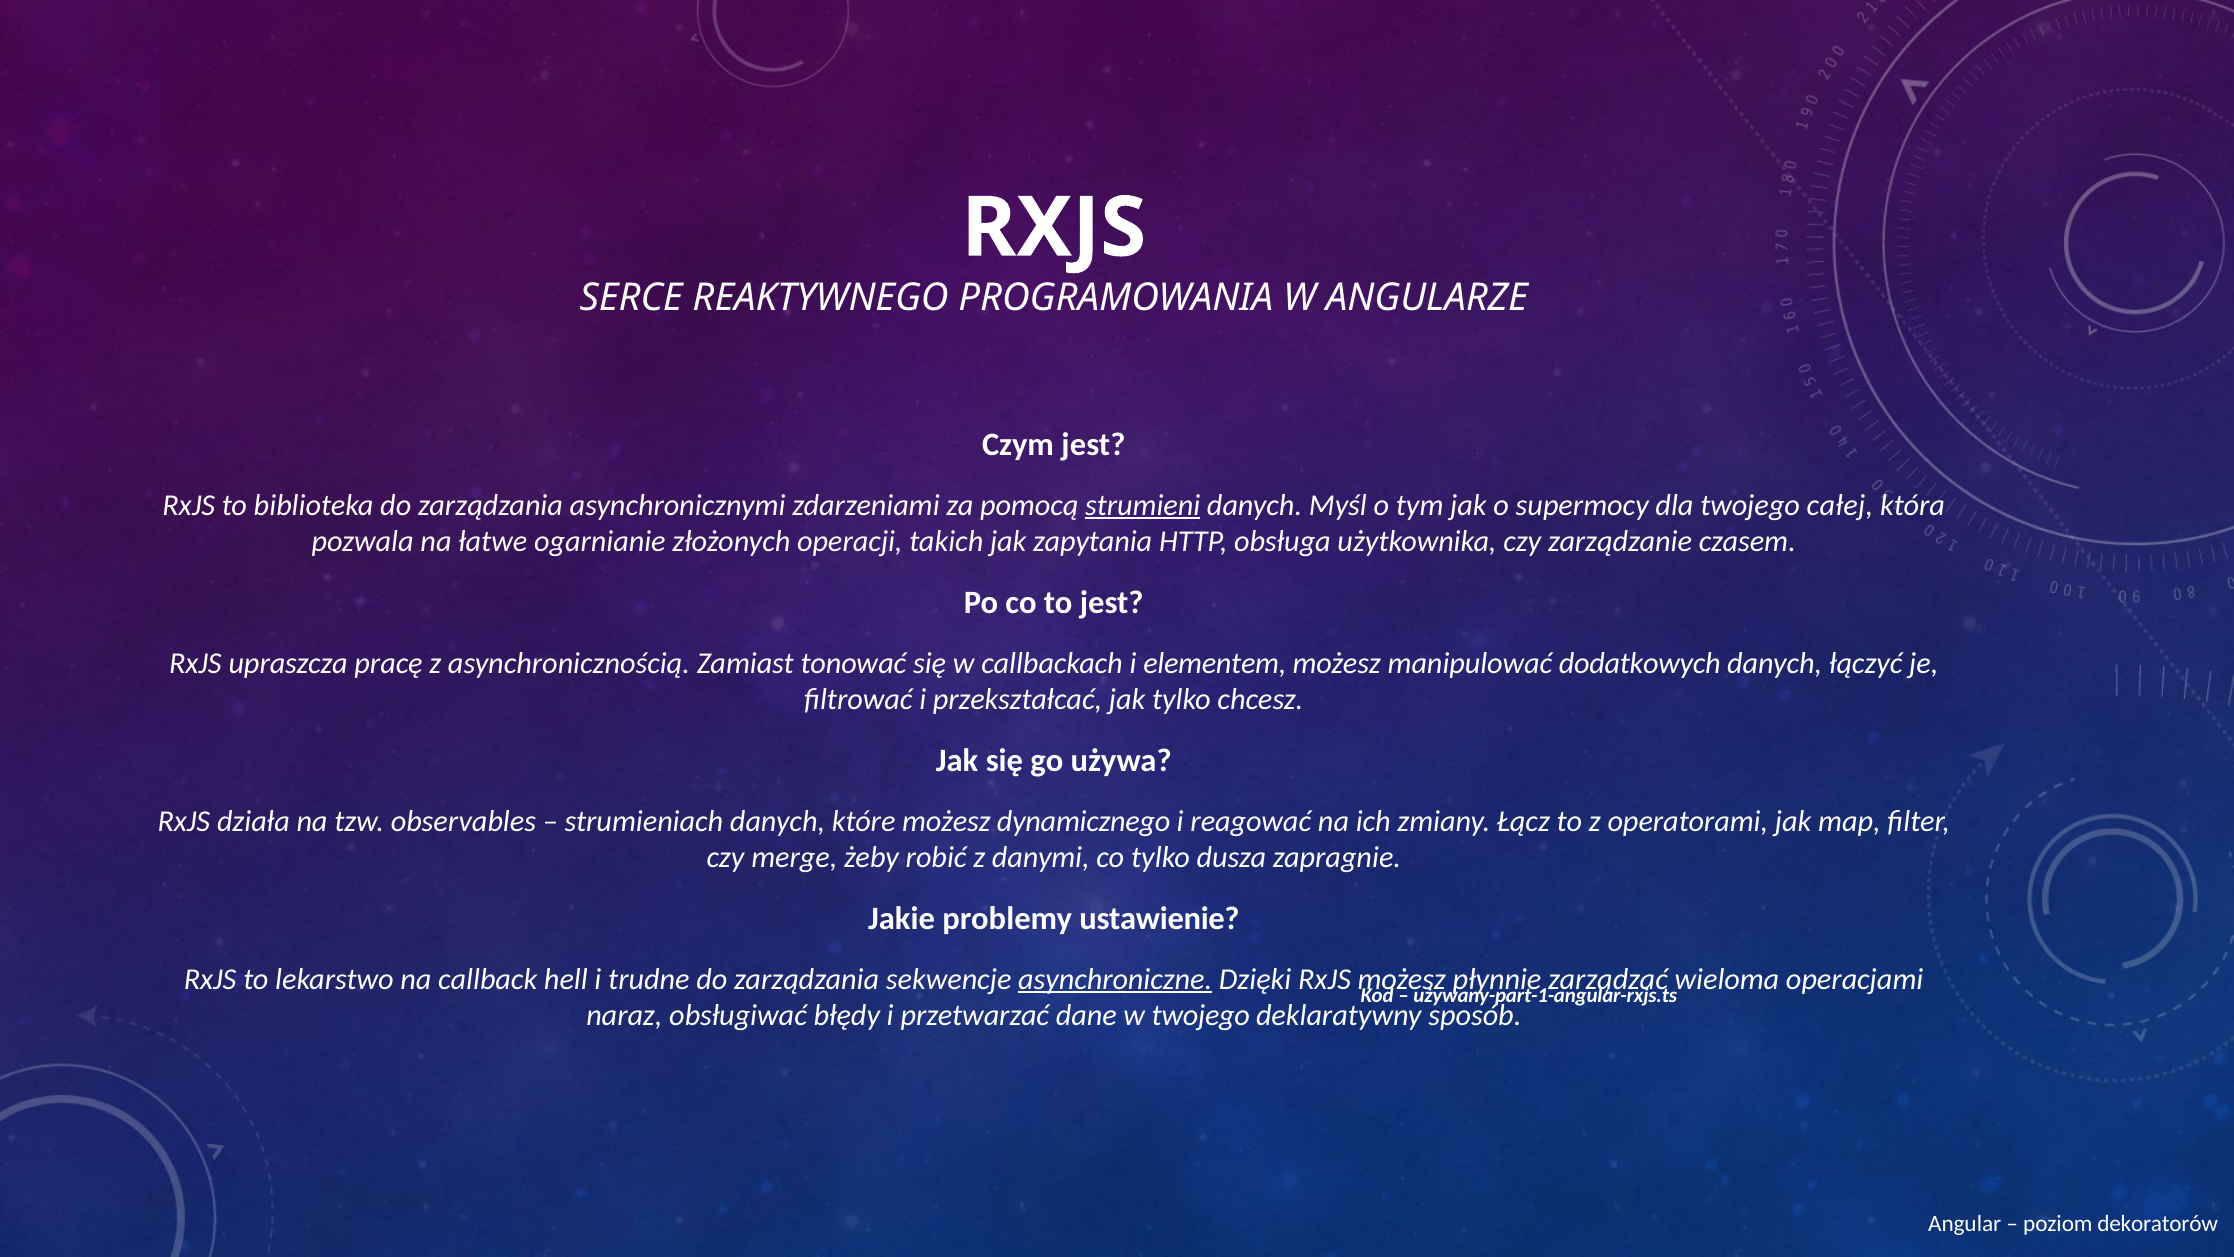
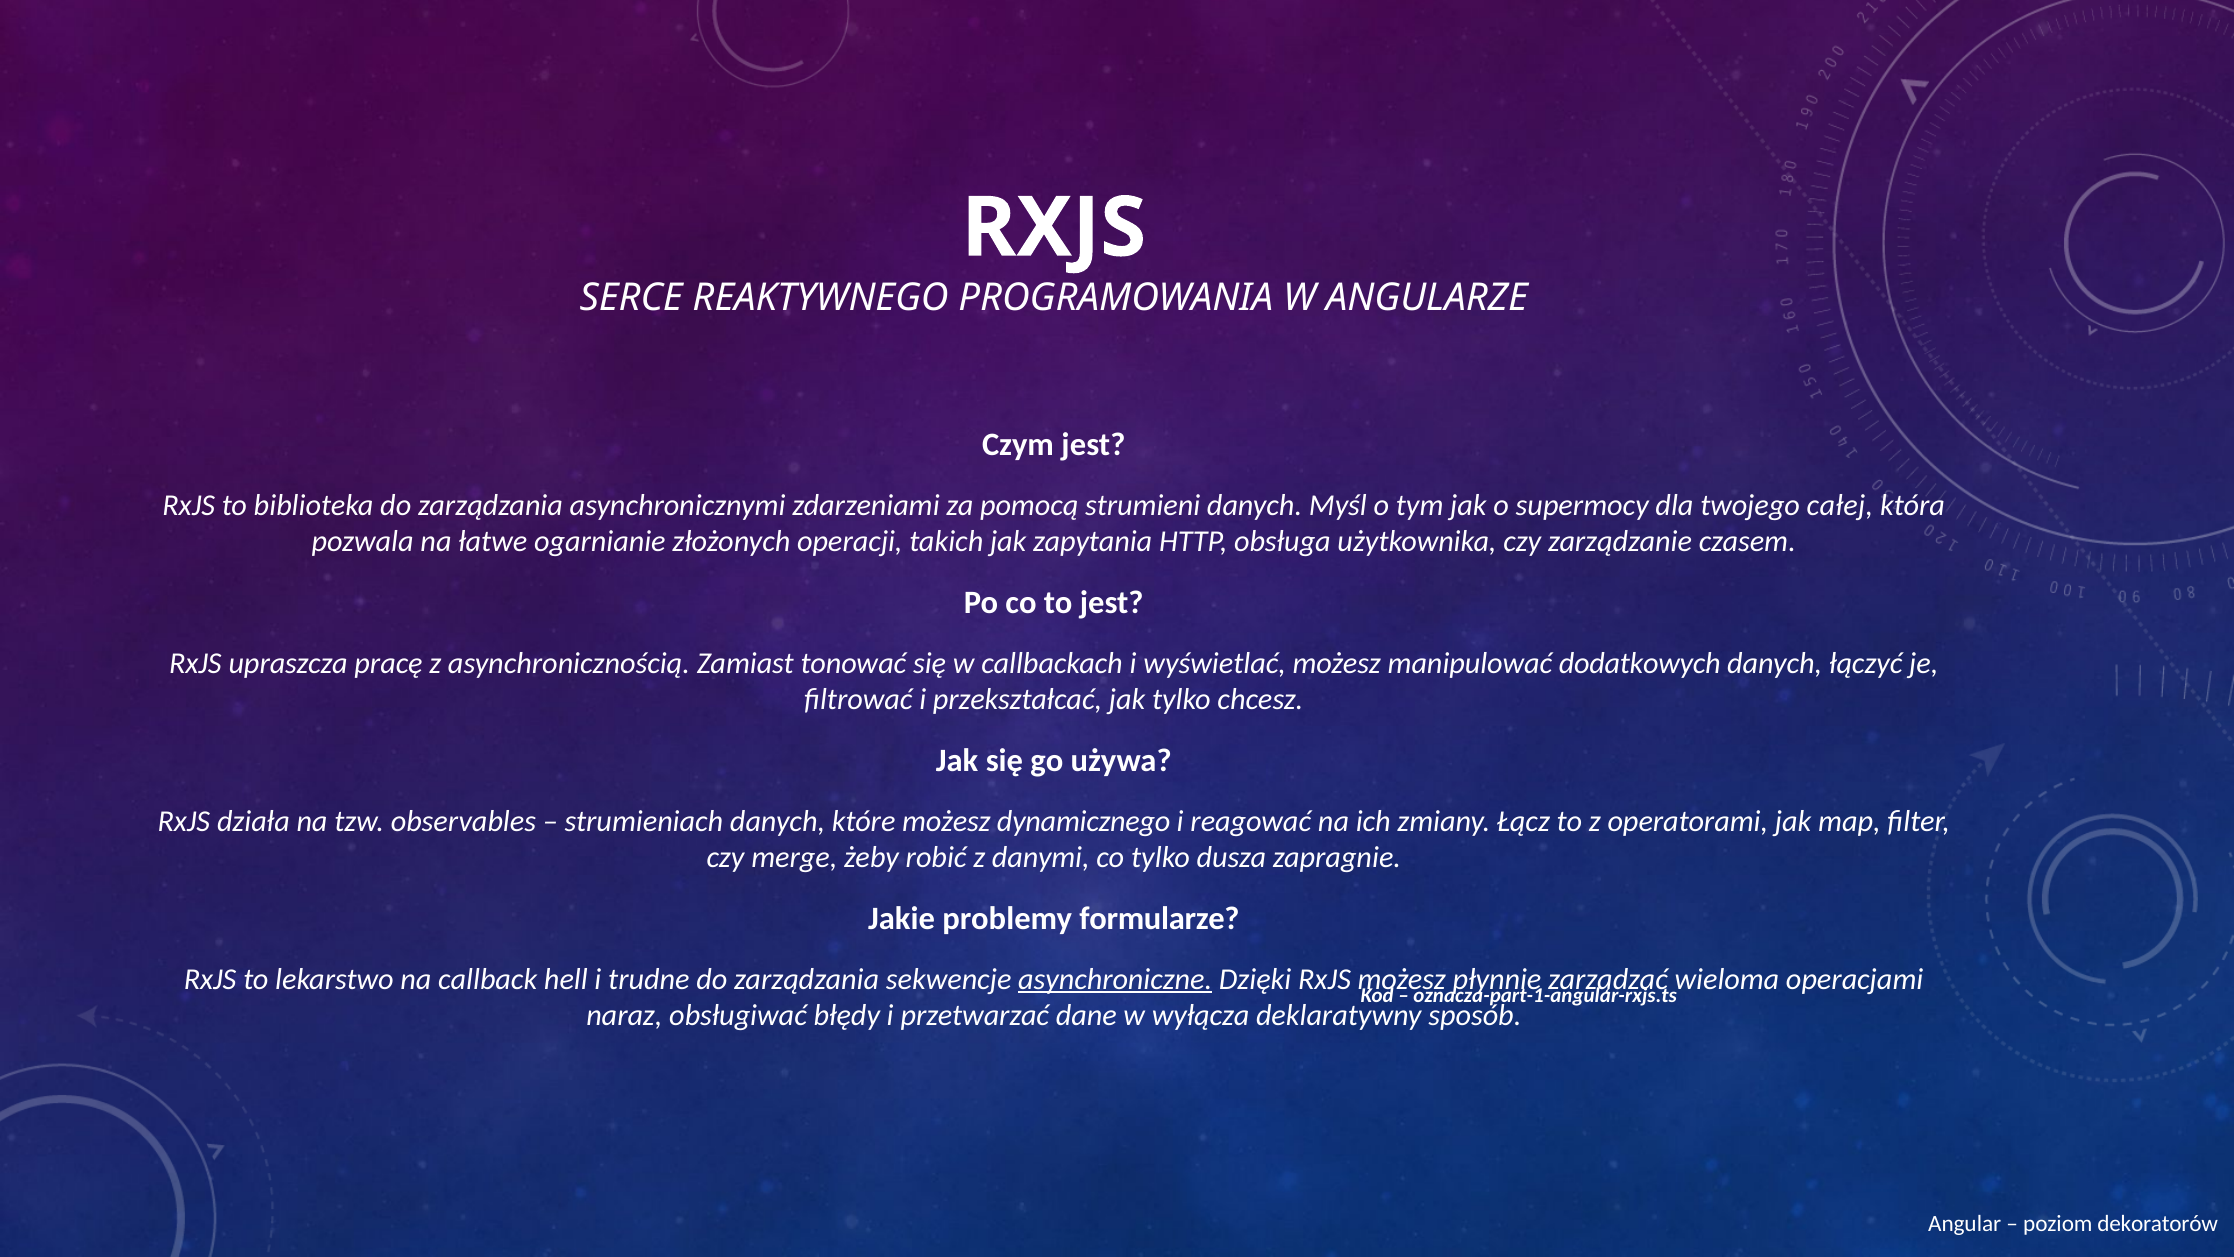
strumieni underline: present -> none (1143, 505)
elementem: elementem -> wyświetlać (1215, 663)
ustawienie: ustawienie -> formularze (1159, 918)
używany-part-1-angular-rxjs.ts: używany-part-1-angular-rxjs.ts -> oznacza-part-1-angular-rxjs.ts (1545, 995)
w twojego: twojego -> wyłącza (1201, 1015)
